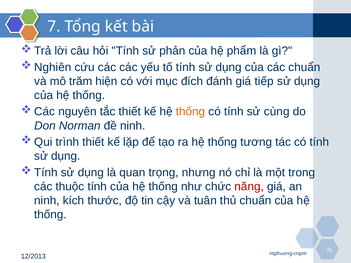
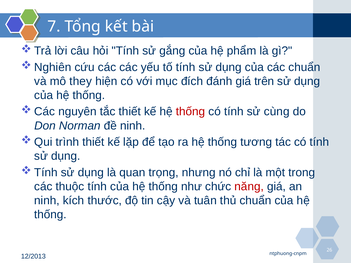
phản: phản -> gắng (172, 51)
trăm: trăm -> they (81, 81)
tiếp: tiếp -> trên (264, 81)
thống colour: orange -> red (191, 112)
